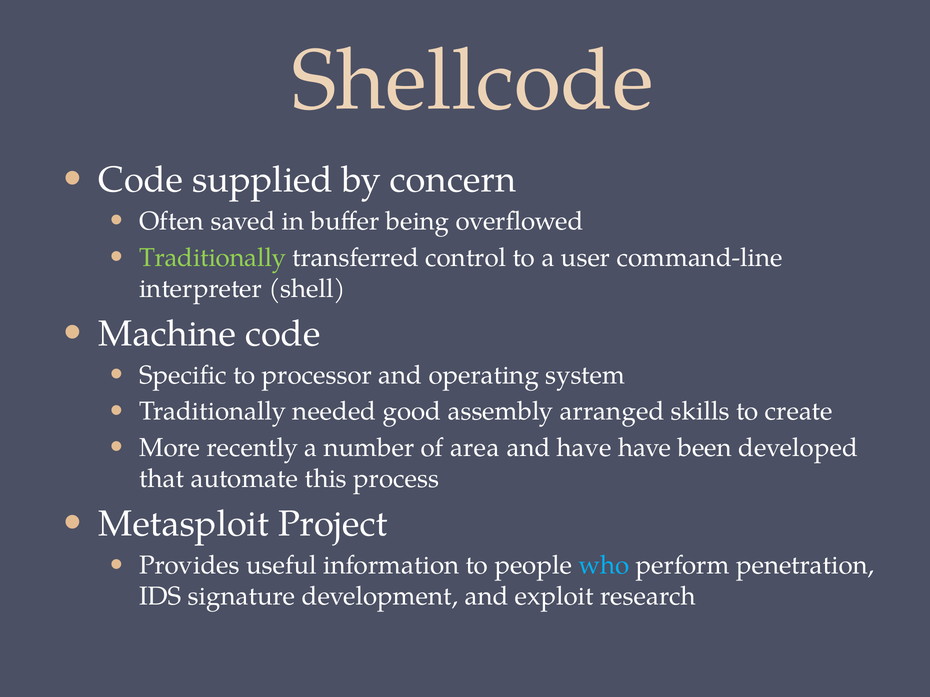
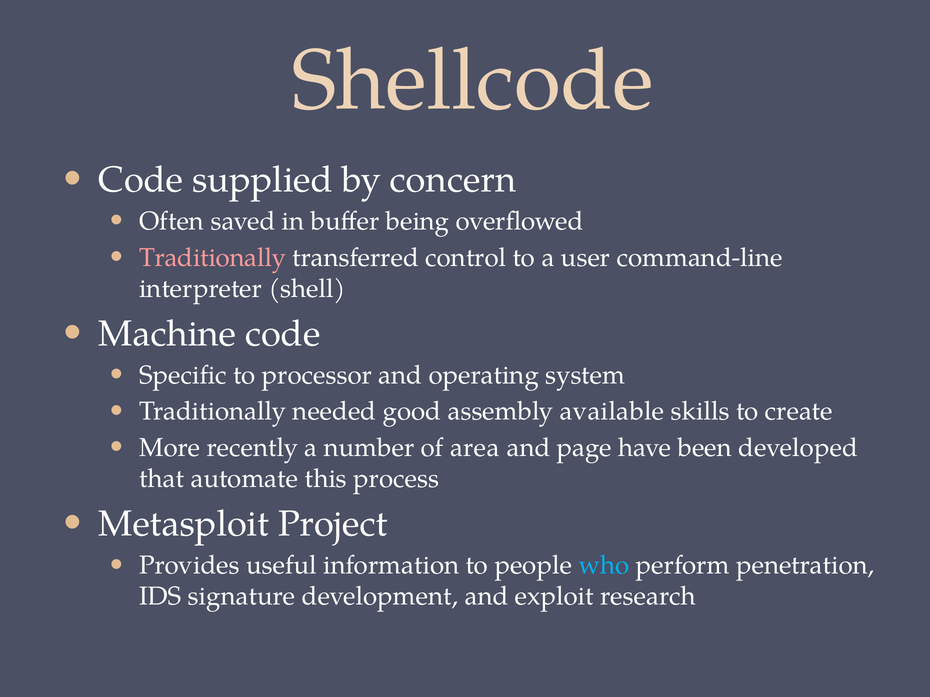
Traditionally colour: light green -> pink (213, 258)
arranged: arranged -> available (612, 412)
and have: have -> page (584, 448)
